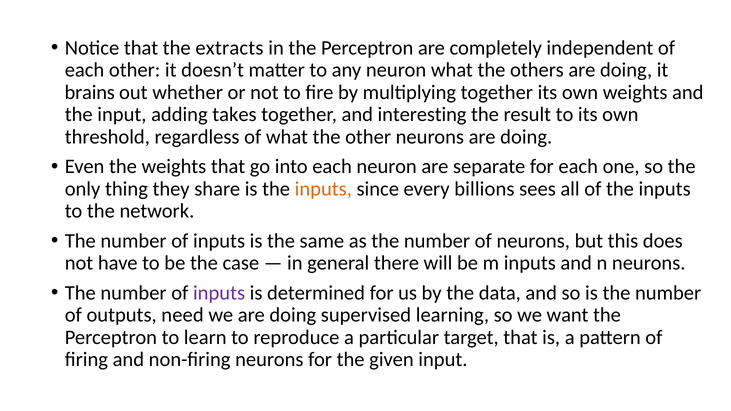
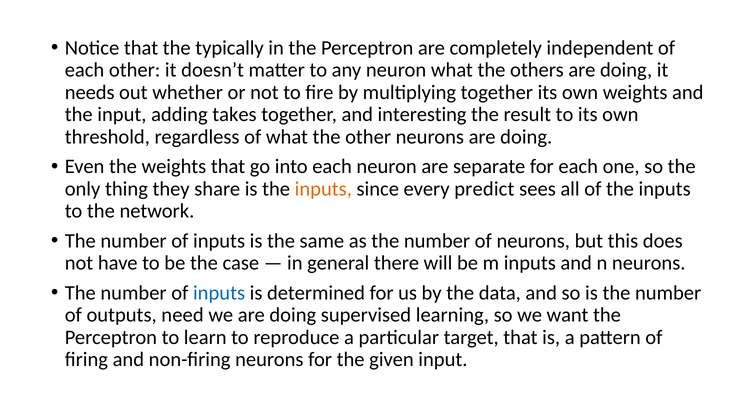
extracts: extracts -> typically (230, 48)
brains: brains -> needs (90, 92)
billions: billions -> predict (484, 189)
inputs colour: purple -> blue (219, 293)
